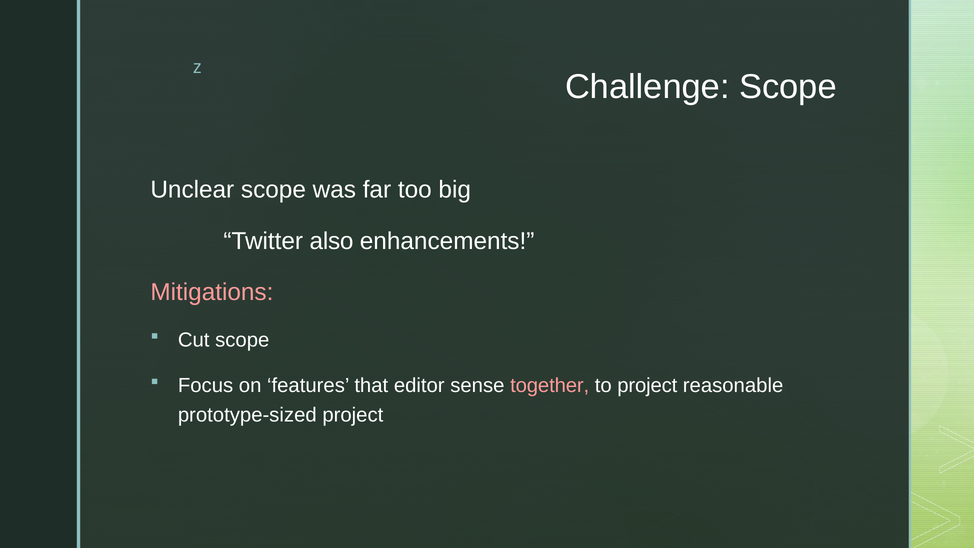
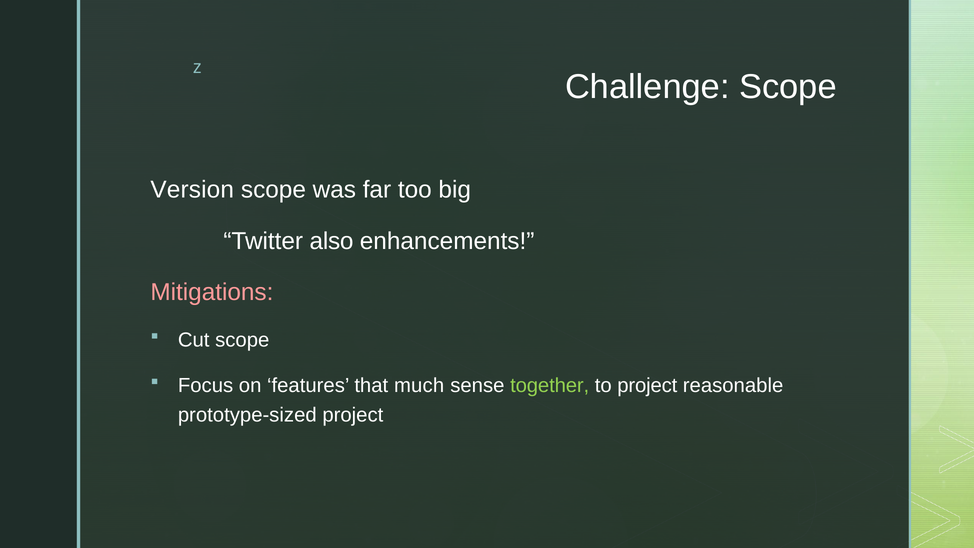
Unclear: Unclear -> Version (192, 190)
editor: editor -> much (419, 385)
together colour: pink -> light green (550, 385)
